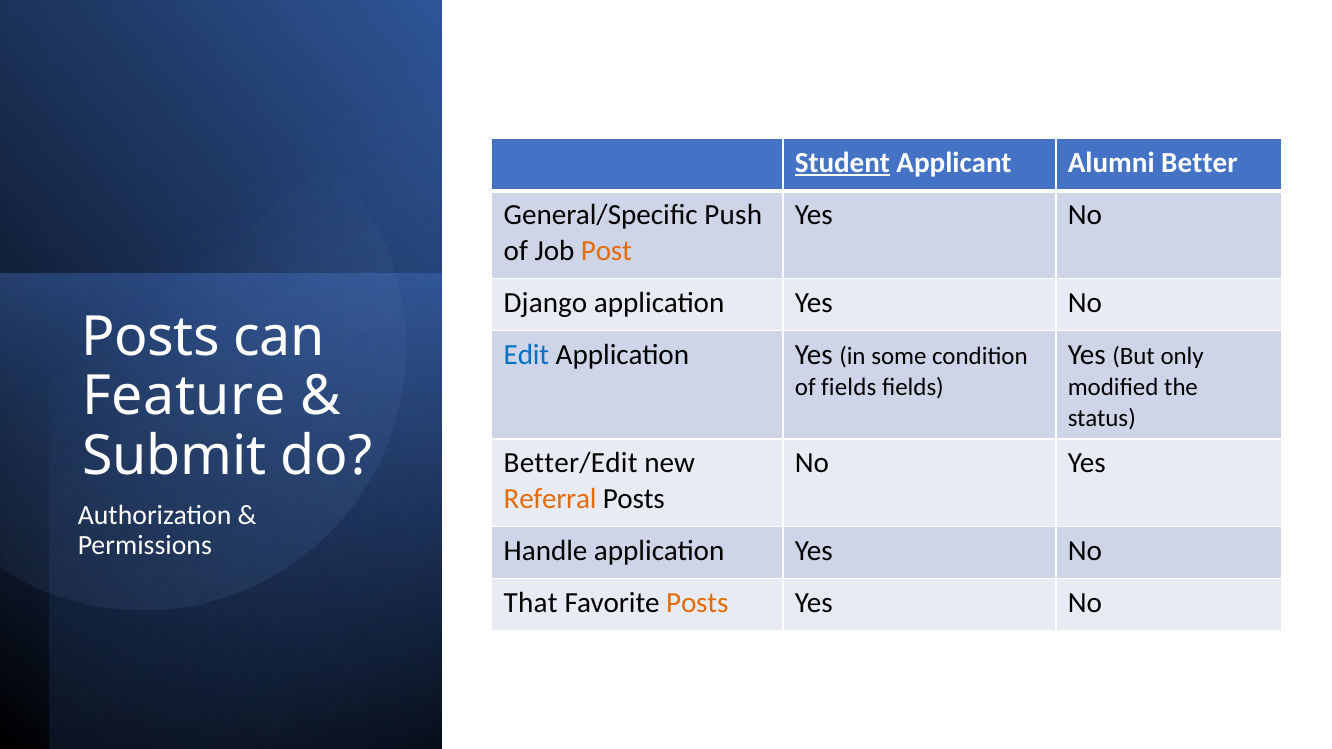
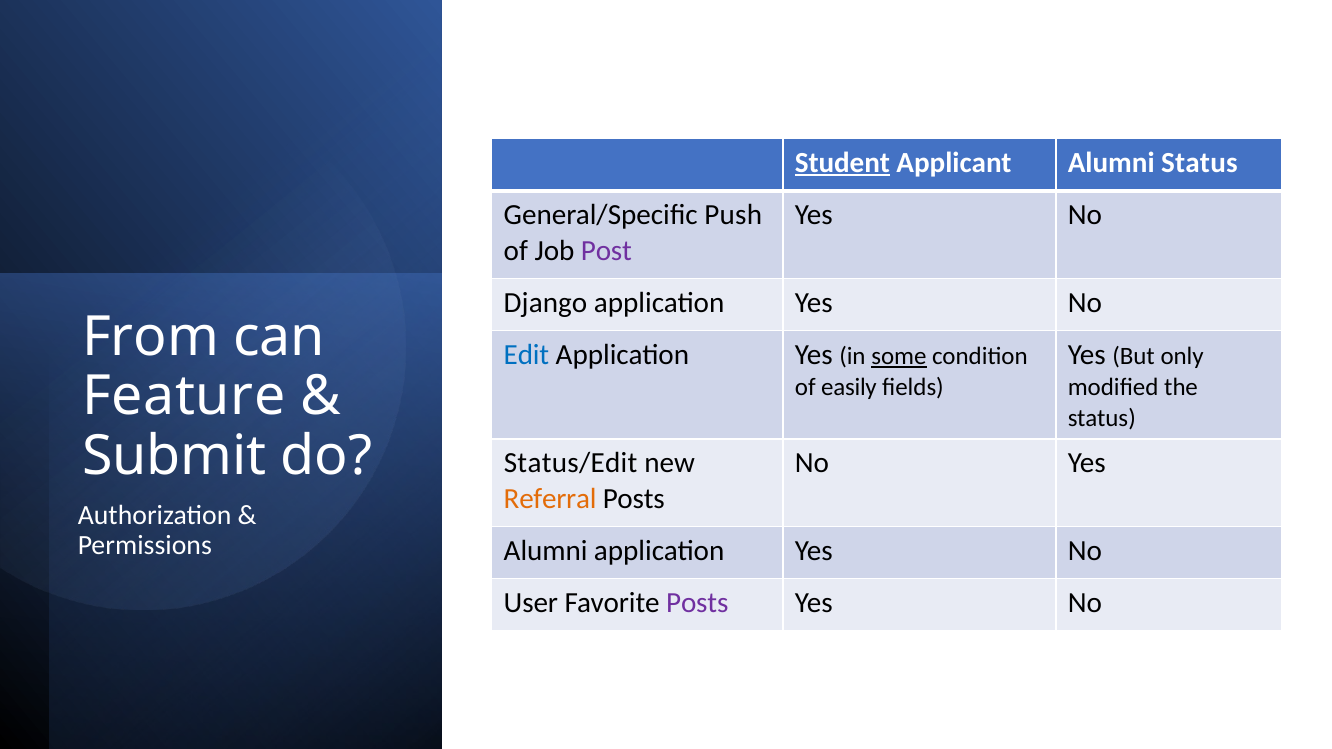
Alumni Better: Better -> Status (1199, 163)
Post colour: orange -> purple (606, 251)
Posts: Posts -> From (151, 337)
some underline: none -> present (899, 356)
of fields: fields -> easily (849, 388)
Better/Edit: Better/Edit -> Status/Edit (571, 463)
Handle: Handle -> Alumni (546, 551)
That: That -> User (531, 603)
Posts colour: orange -> purple (697, 603)
